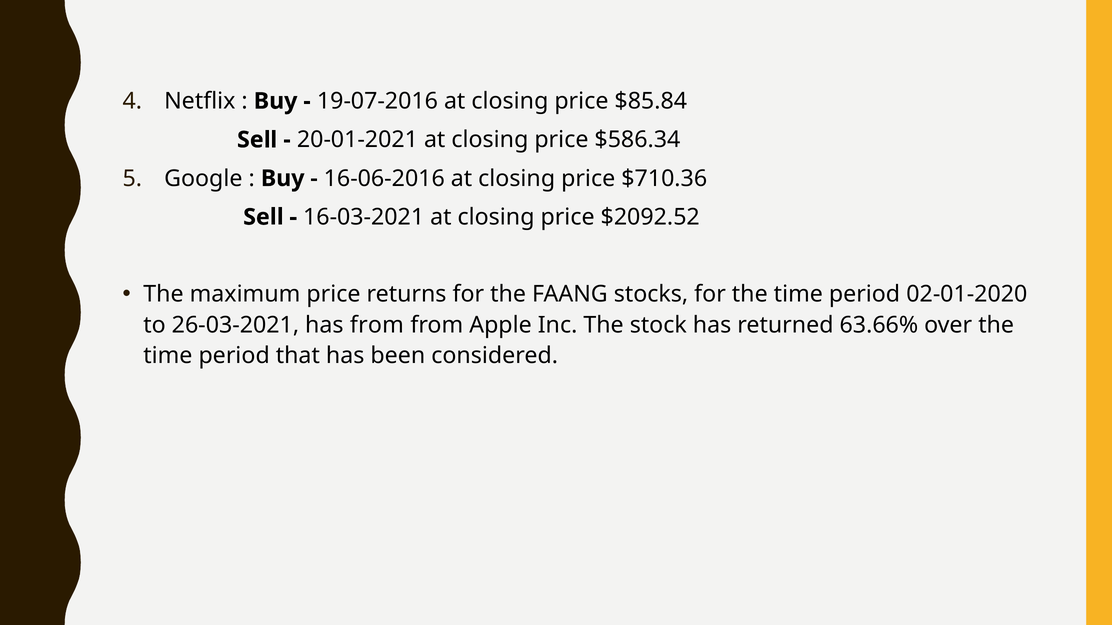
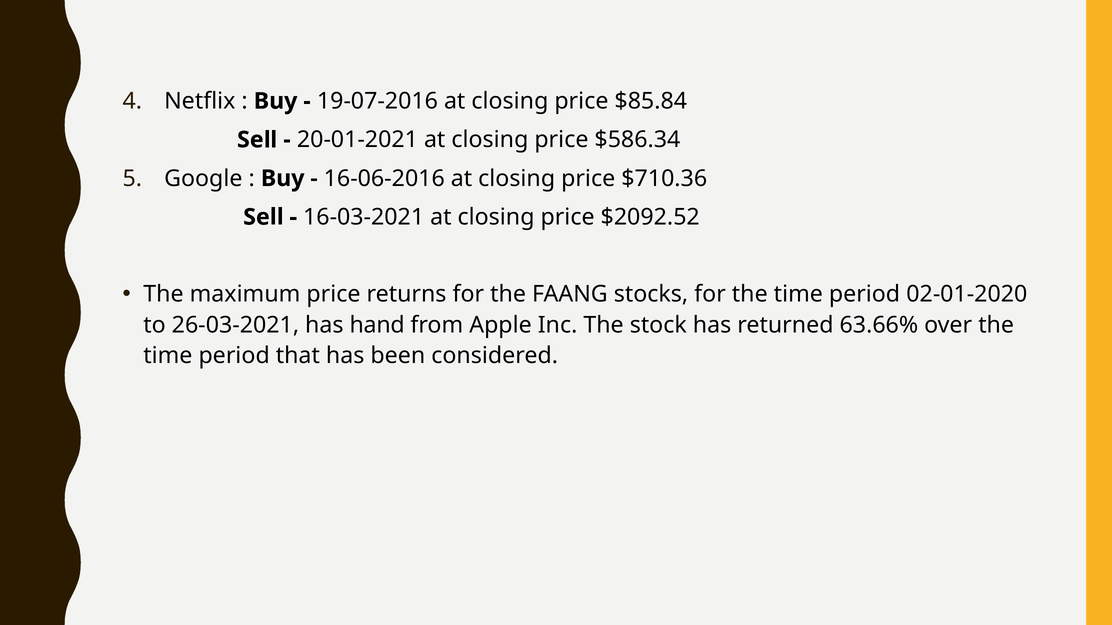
has from: from -> hand (377, 325)
